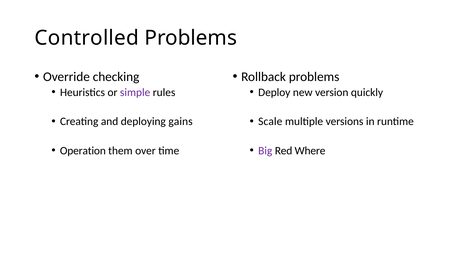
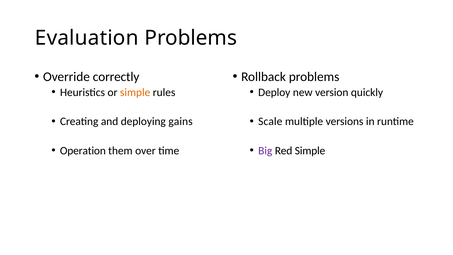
Controlled: Controlled -> Evaluation (87, 38)
checking: checking -> correctly (116, 77)
simple colour: purple -> orange (135, 92)
Red Where: Where -> Simple (310, 151)
